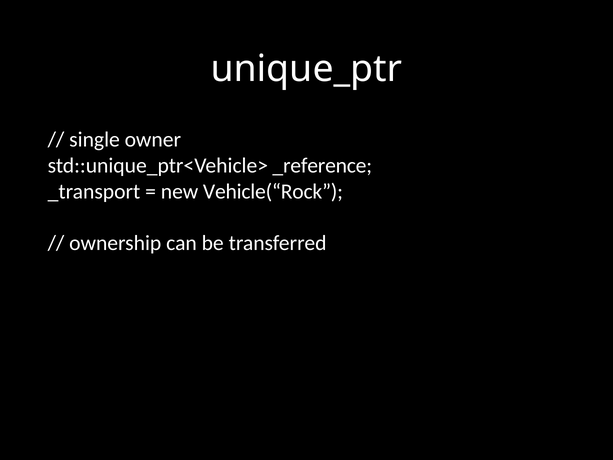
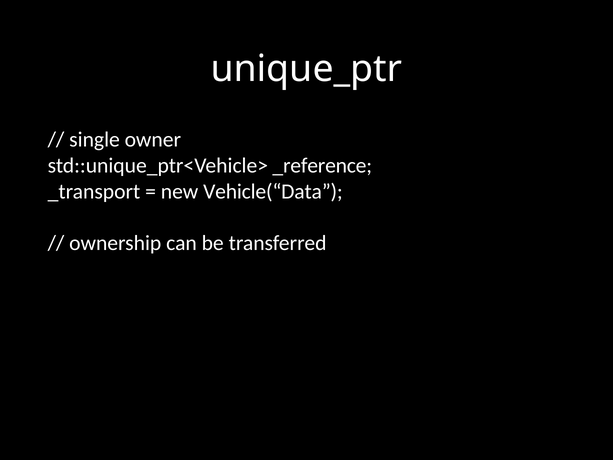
Vehicle(“Rock: Vehicle(“Rock -> Vehicle(“Data (273, 192)
